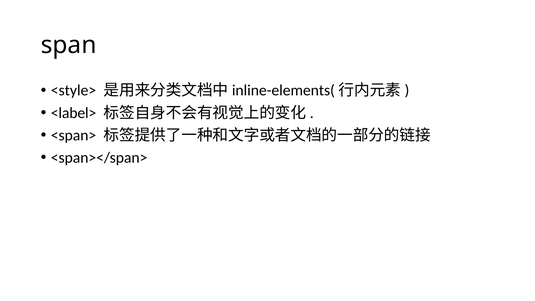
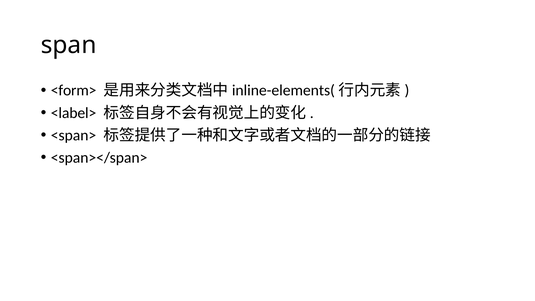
<style>: <style> -> <form> (74, 90)
